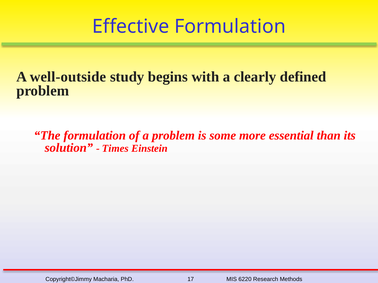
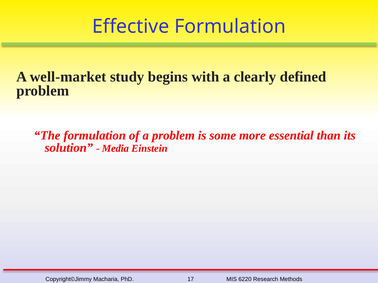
well-outside: well-outside -> well-market (68, 77)
Times: Times -> Media (115, 149)
